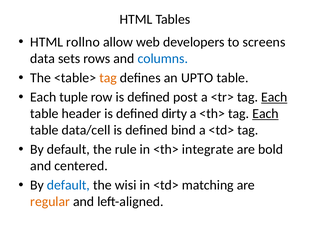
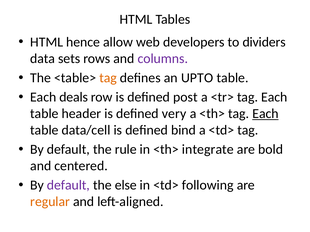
rollno: rollno -> hence (83, 42)
screens: screens -> dividers (264, 42)
columns colour: blue -> purple (163, 59)
tuple: tuple -> deals (74, 97)
Each underline: present -> none (274, 97)
dirty: dirty -> very (174, 114)
default colour: blue -> purple (68, 186)
wisi: wisi -> else (126, 186)
matching: matching -> following (208, 186)
